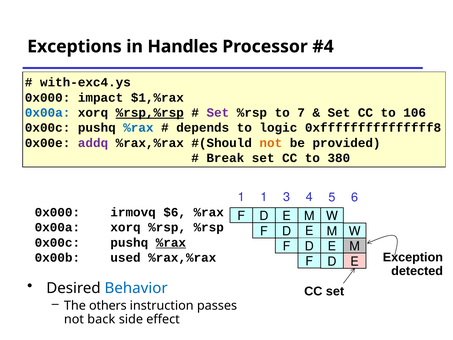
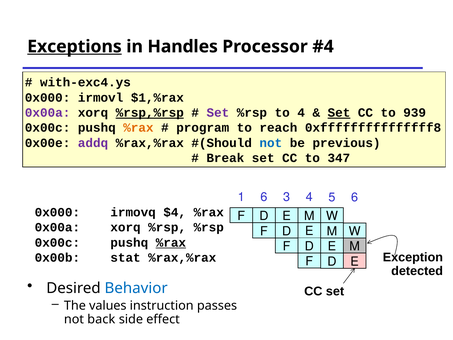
Exceptions underline: none -> present (74, 47)
impact: impact -> irmovl (101, 98)
0x00a colour: blue -> purple (48, 113)
to 7: 7 -> 4 (301, 113)
Set underline: none -> present (339, 113)
106: 106 -> 939 (415, 113)
%rax colour: blue -> orange (138, 128)
depends: depends -> program (203, 128)
logic: logic -> reach (278, 128)
not colour: orange -> blue (271, 143)
provided: provided -> previous (347, 143)
380: 380 -> 347 (339, 158)
1 1: 1 -> 6 (264, 197)
$6: $6 -> $4 (175, 212)
used: used -> stat (126, 258)
others: others -> values (108, 305)
